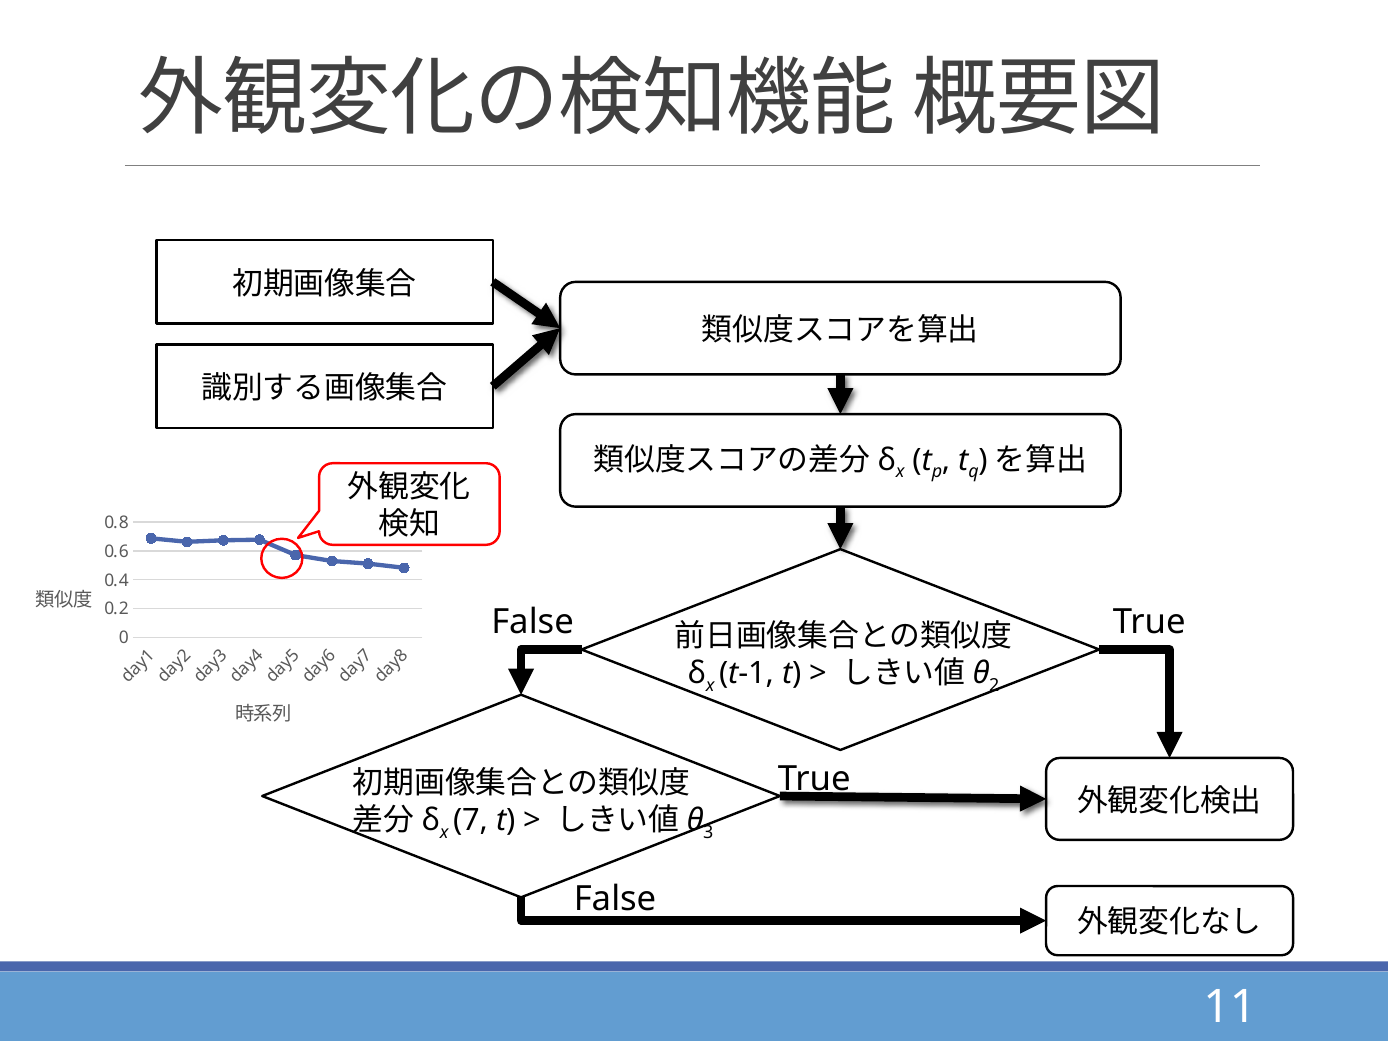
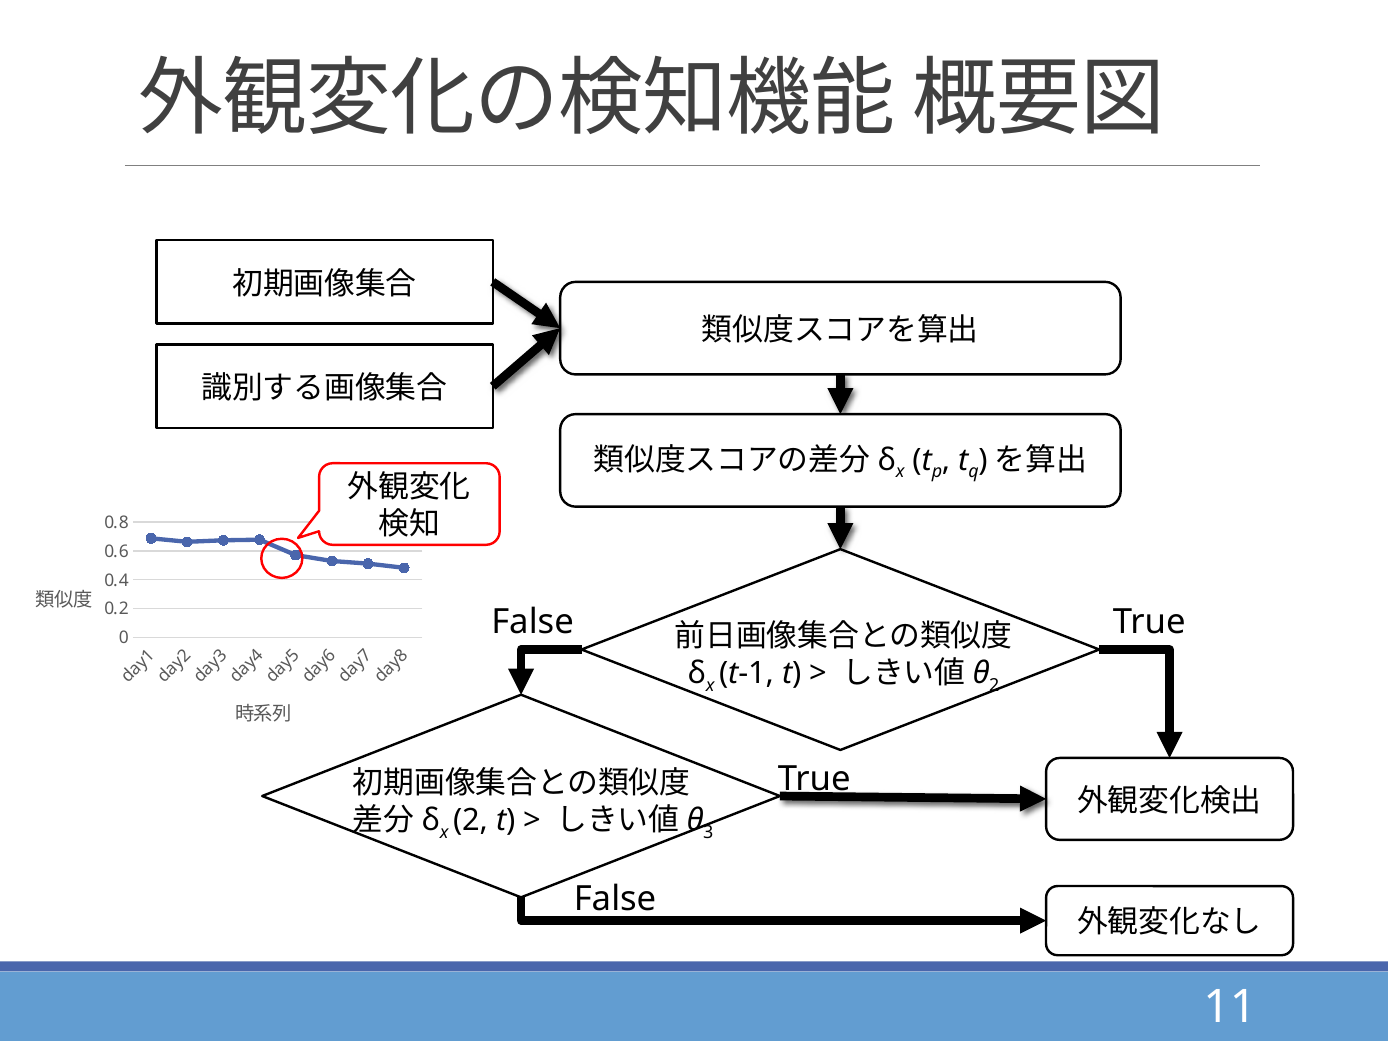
7: 7 -> 2 (470, 820)
